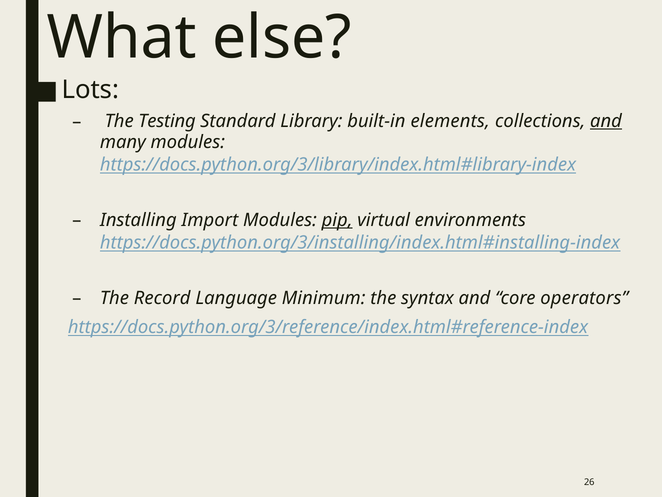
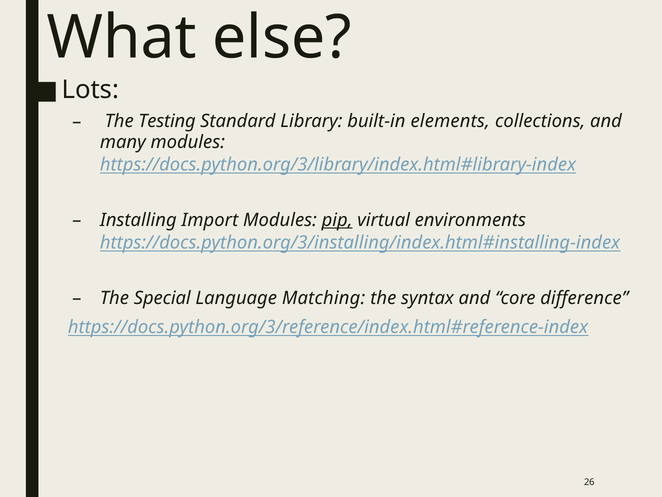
and underline: present -> none (606, 121)
Record: Record -> Special (162, 298)
Minimum: Minimum -> Matching (324, 298)
operators: operators -> difference (584, 298)
